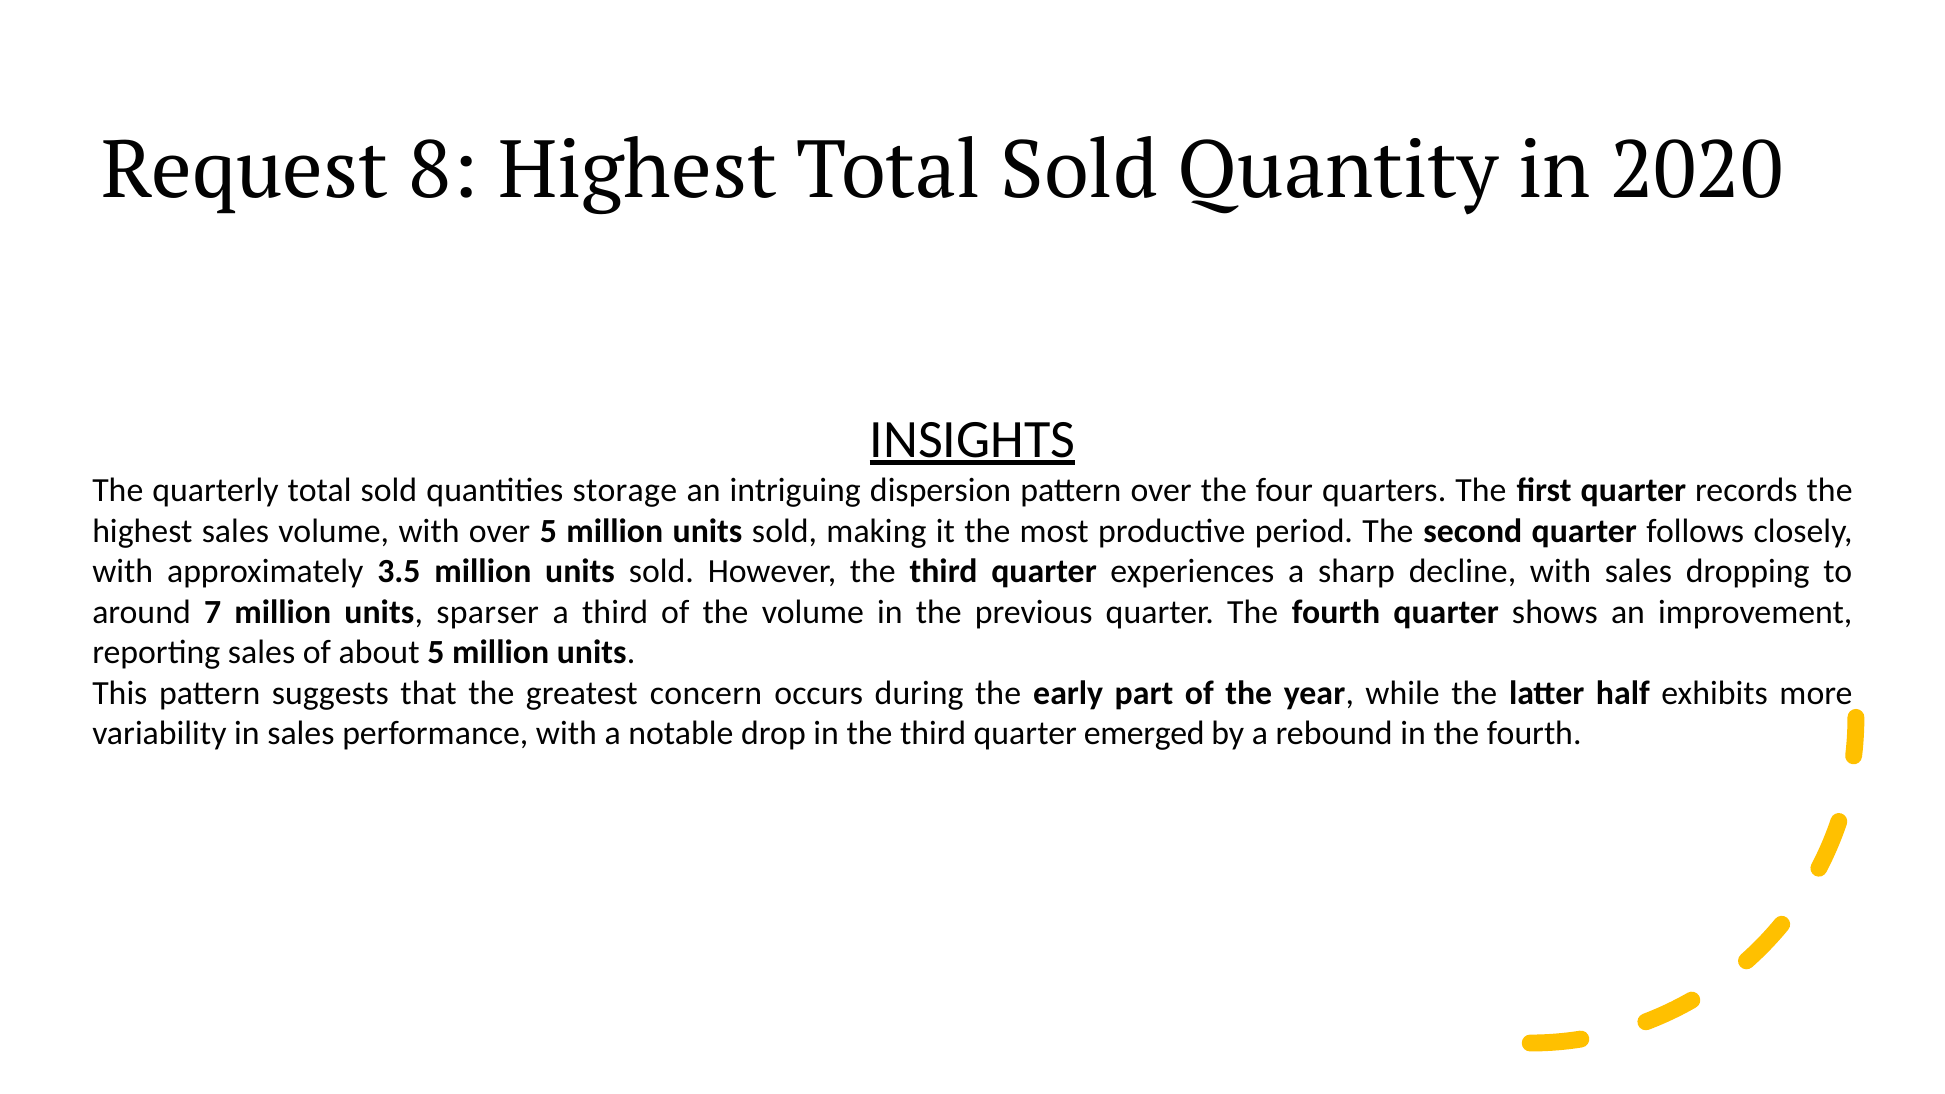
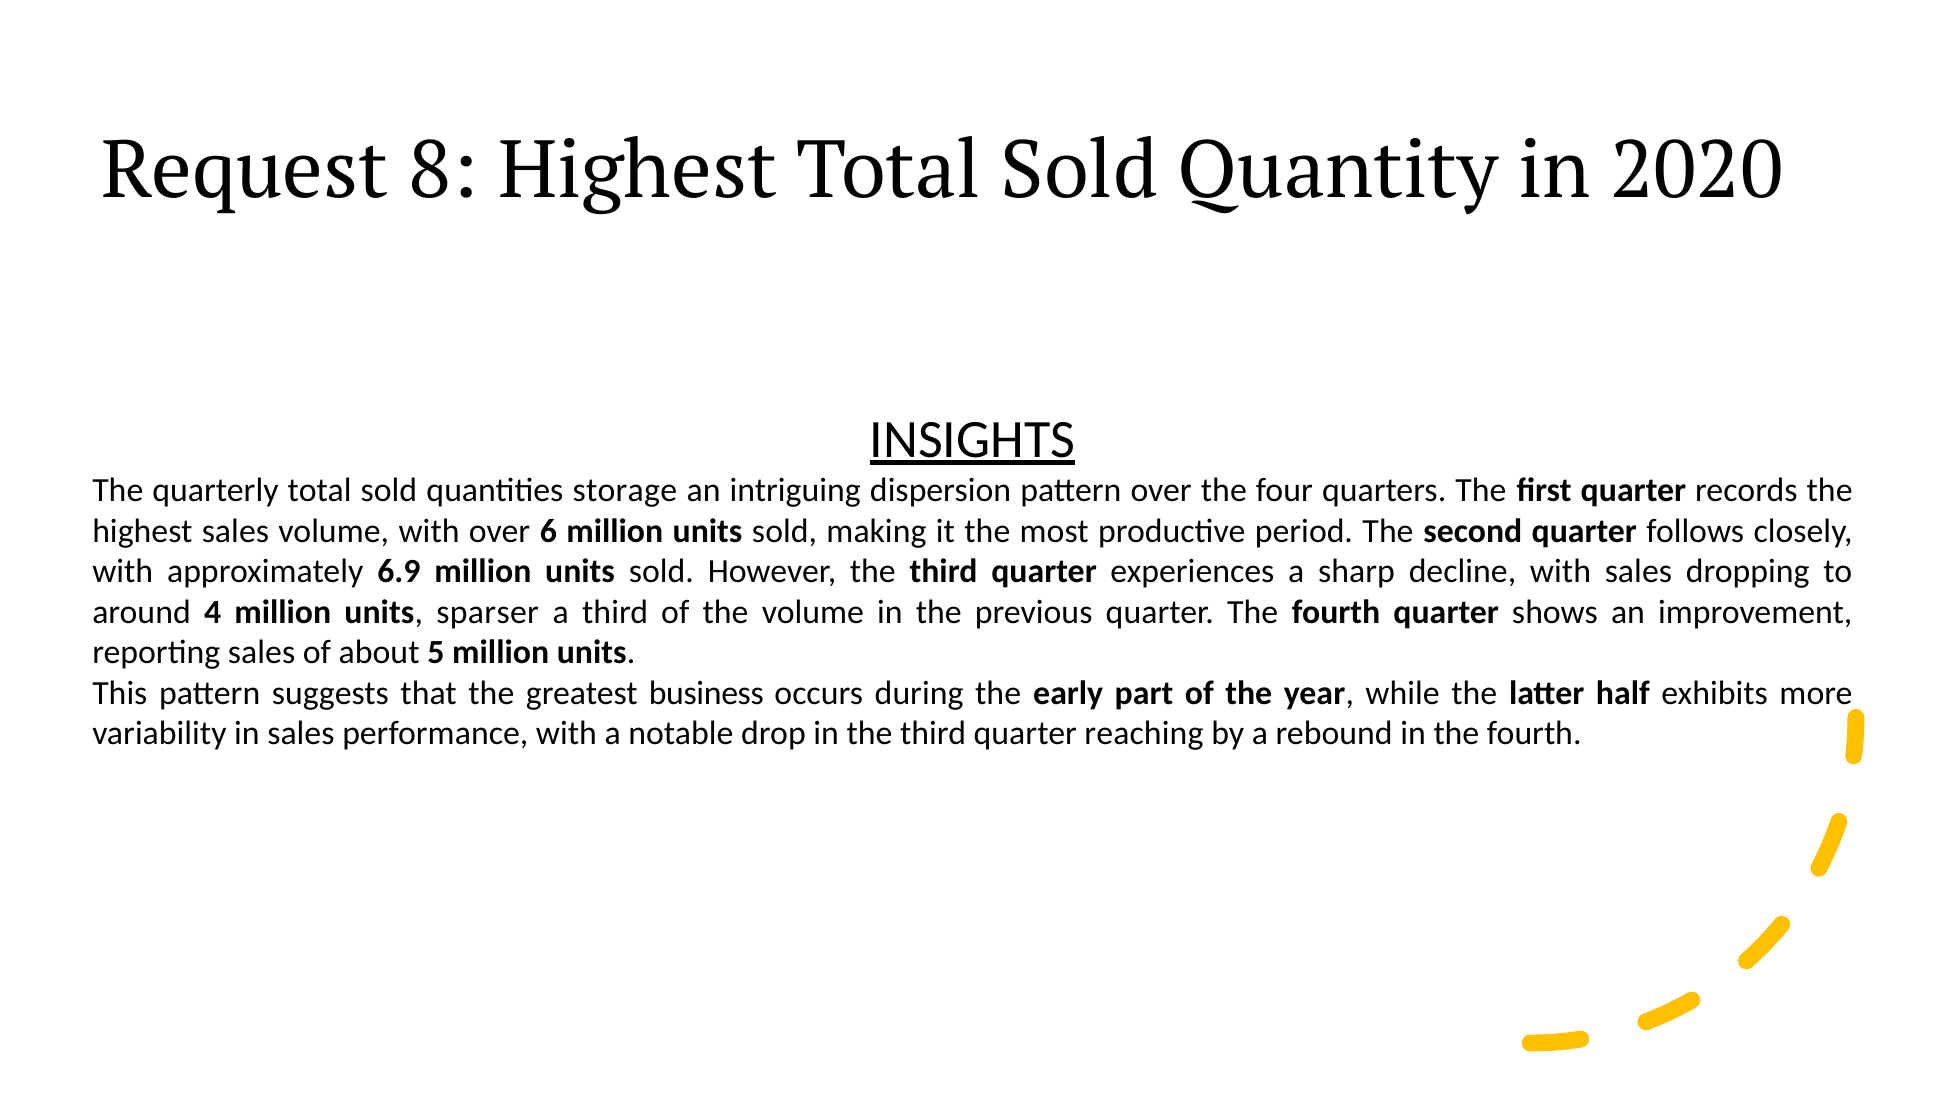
over 5: 5 -> 6 (548, 531)
3.5: 3.5 -> 6.9 (399, 572)
7: 7 -> 4 (213, 612)
concern: concern -> business (706, 693)
emerged: emerged -> reaching (1144, 734)
